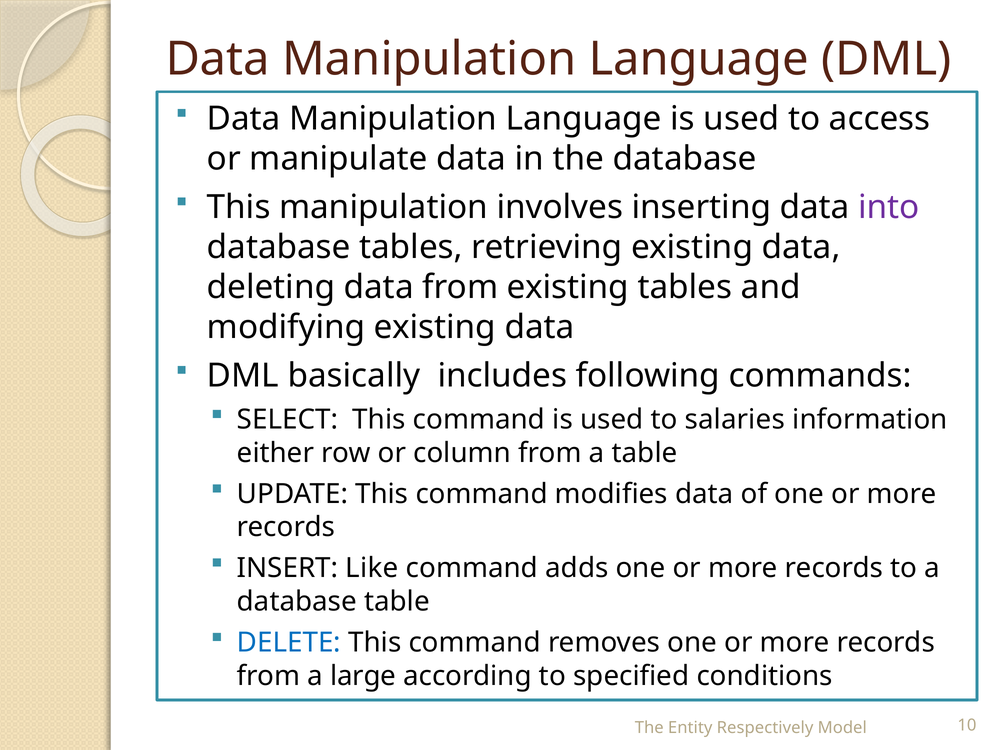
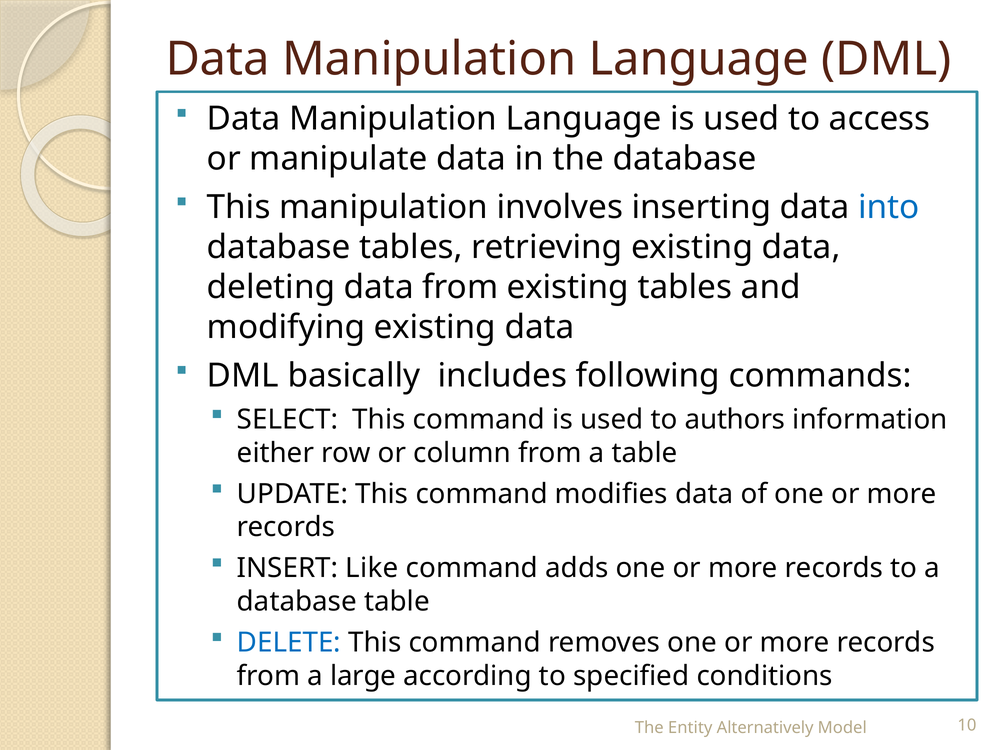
into colour: purple -> blue (889, 207)
salaries: salaries -> authors (735, 420)
Respectively: Respectively -> Alternatively (765, 728)
